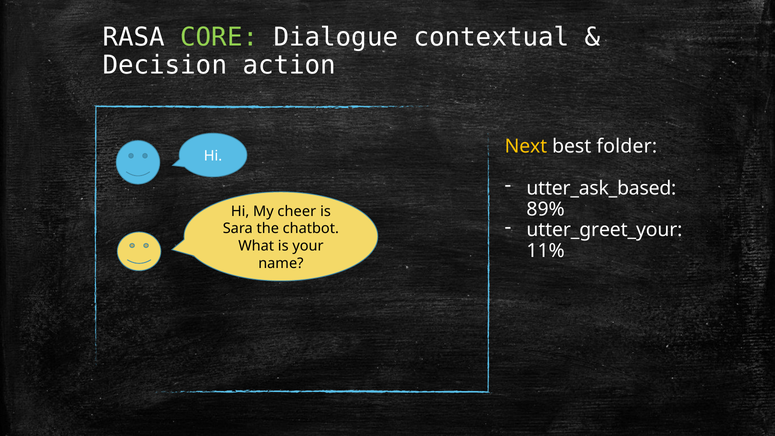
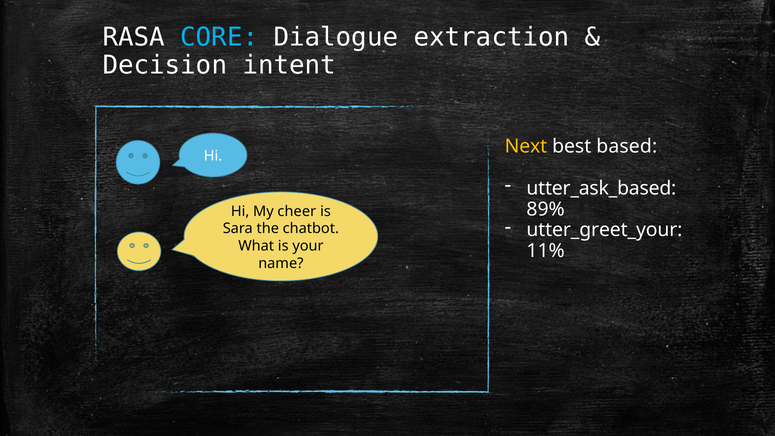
CORE colour: light green -> light blue (219, 37)
contextual: contextual -> extraction (492, 37)
action: action -> intent (289, 65)
folder: folder -> based (627, 146)
